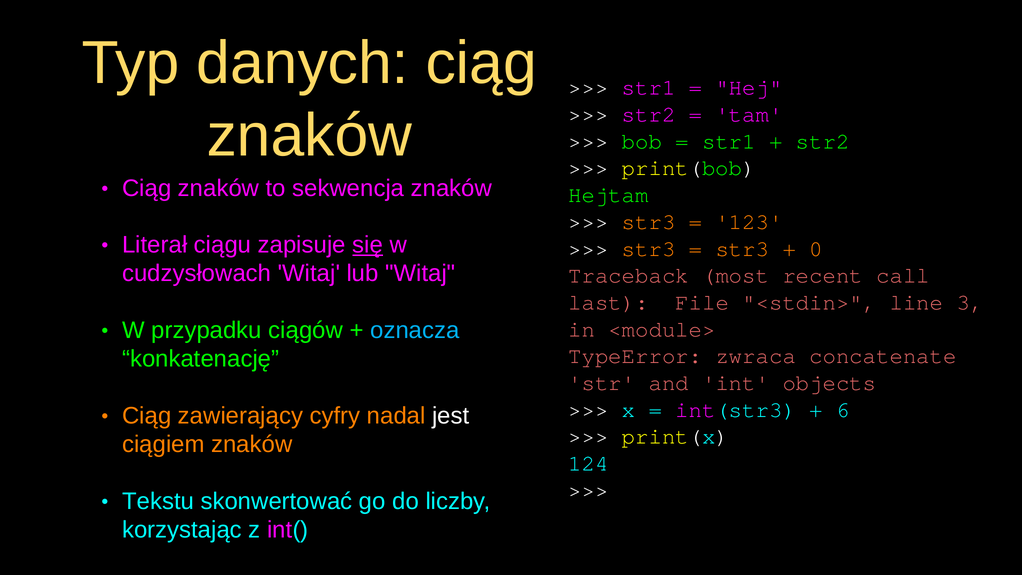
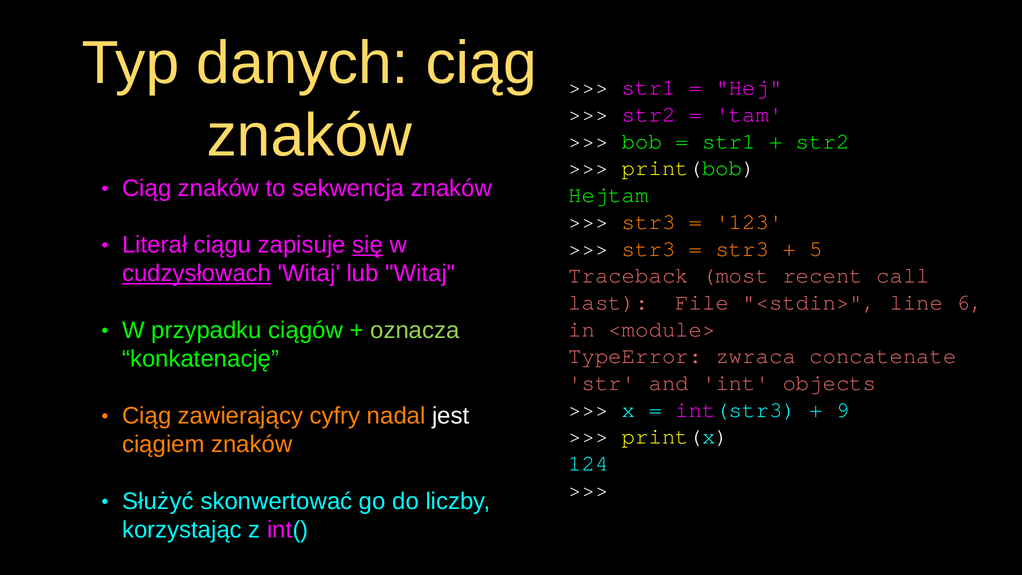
0: 0 -> 5 (816, 249)
cudzysłowach underline: none -> present (197, 274)
3: 3 -> 6 (970, 302)
oznacza colour: light blue -> light green (415, 330)
6: 6 -> 9 (843, 410)
Tekstu: Tekstu -> Służyć (158, 501)
